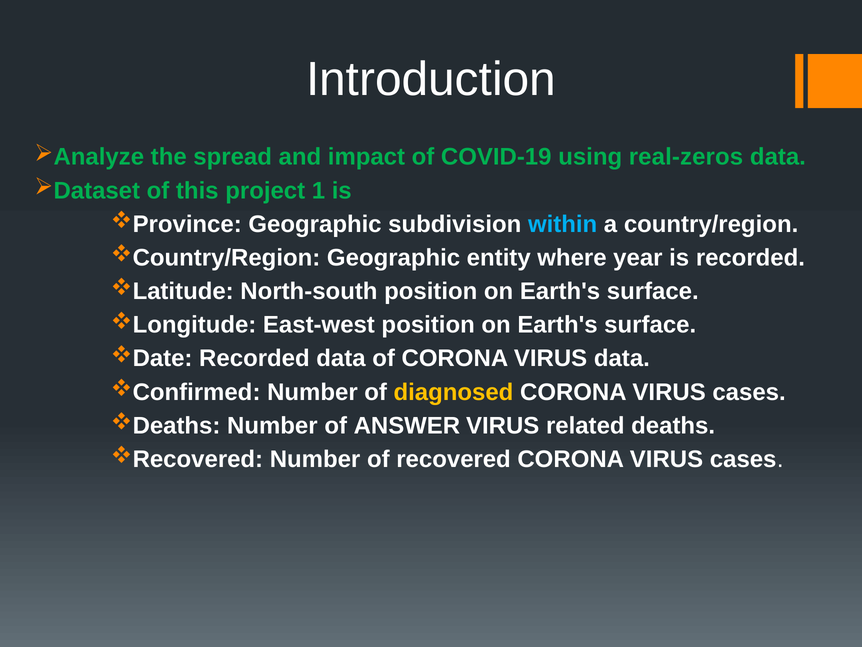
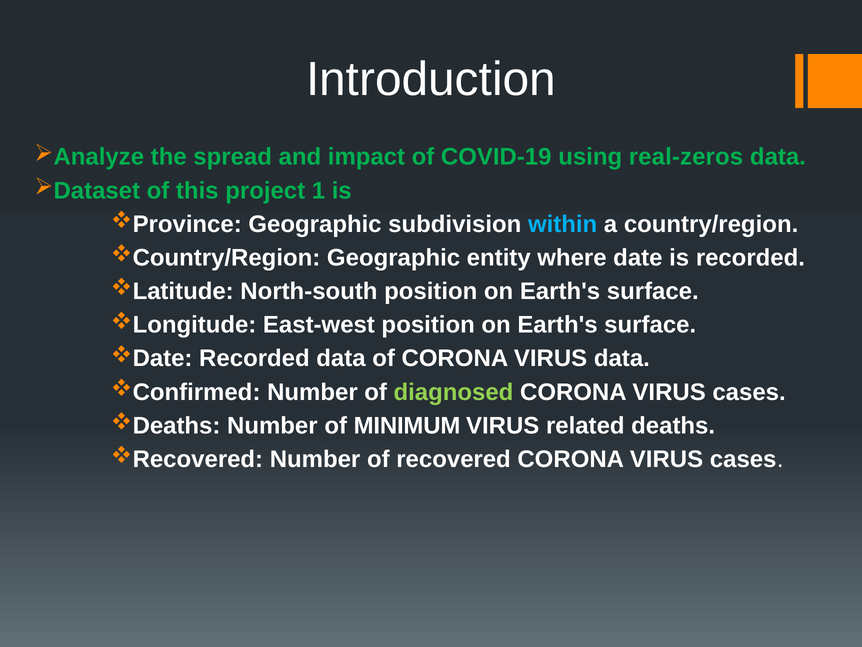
year: year -> date (638, 258)
diagnosed colour: yellow -> light green (453, 392)
ANSWER: ANSWER -> MINIMUM (407, 425)
